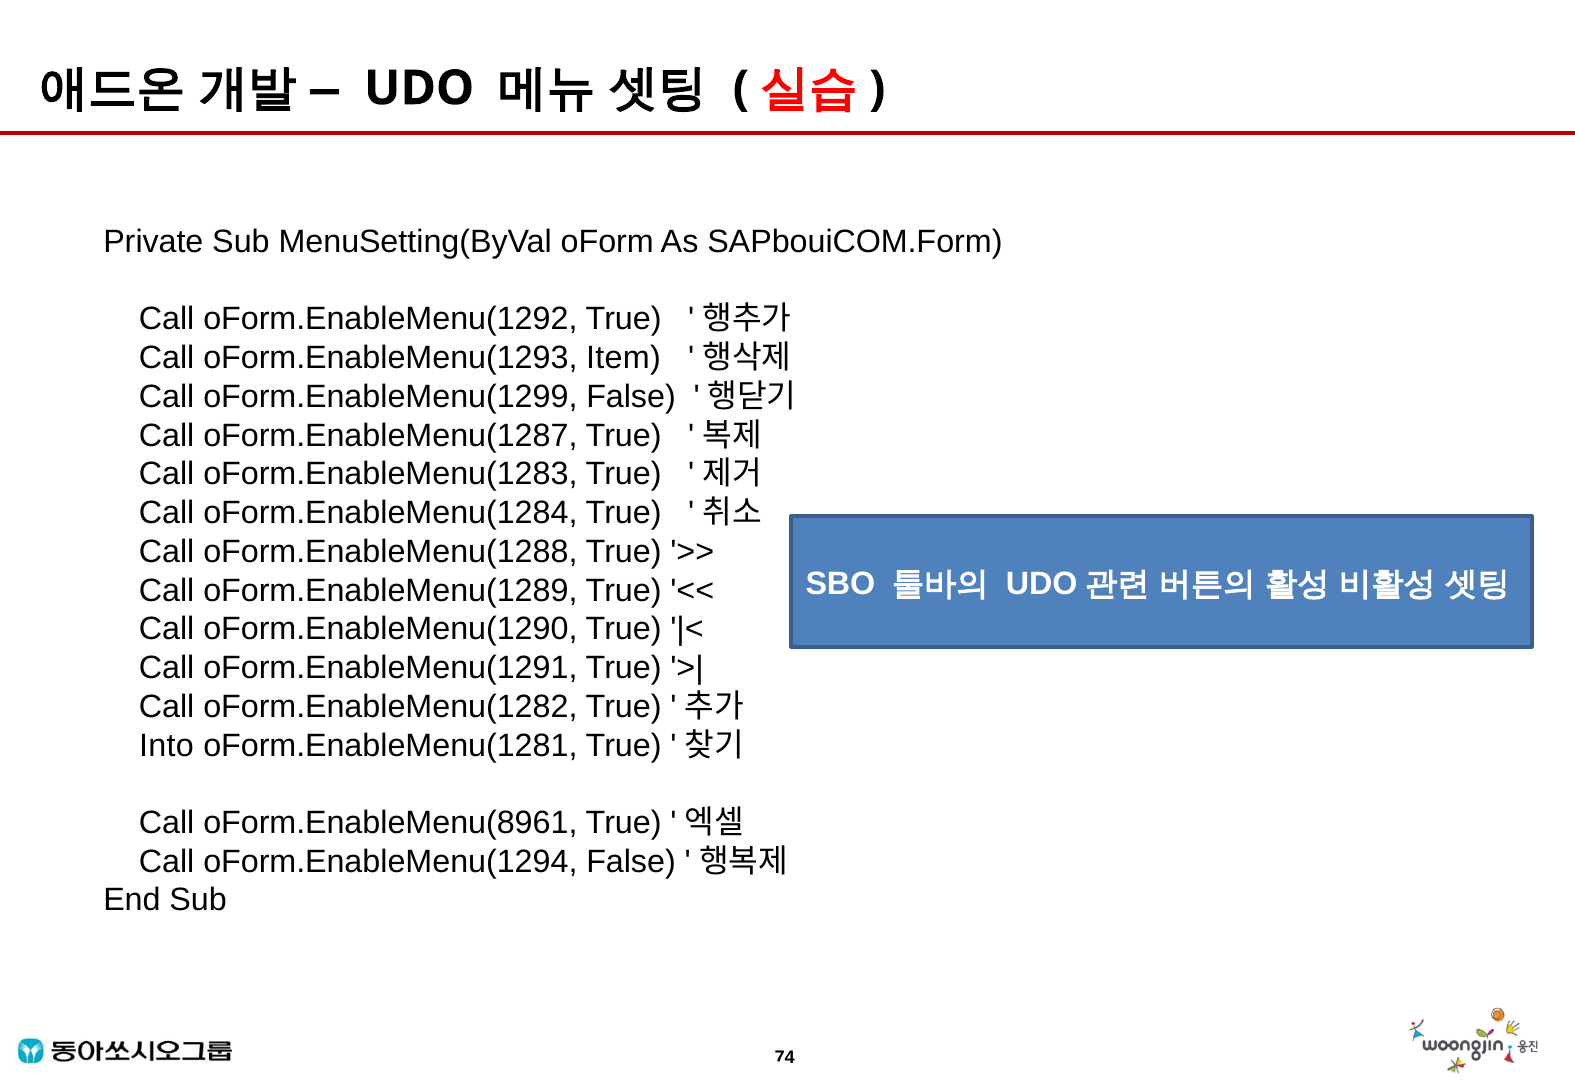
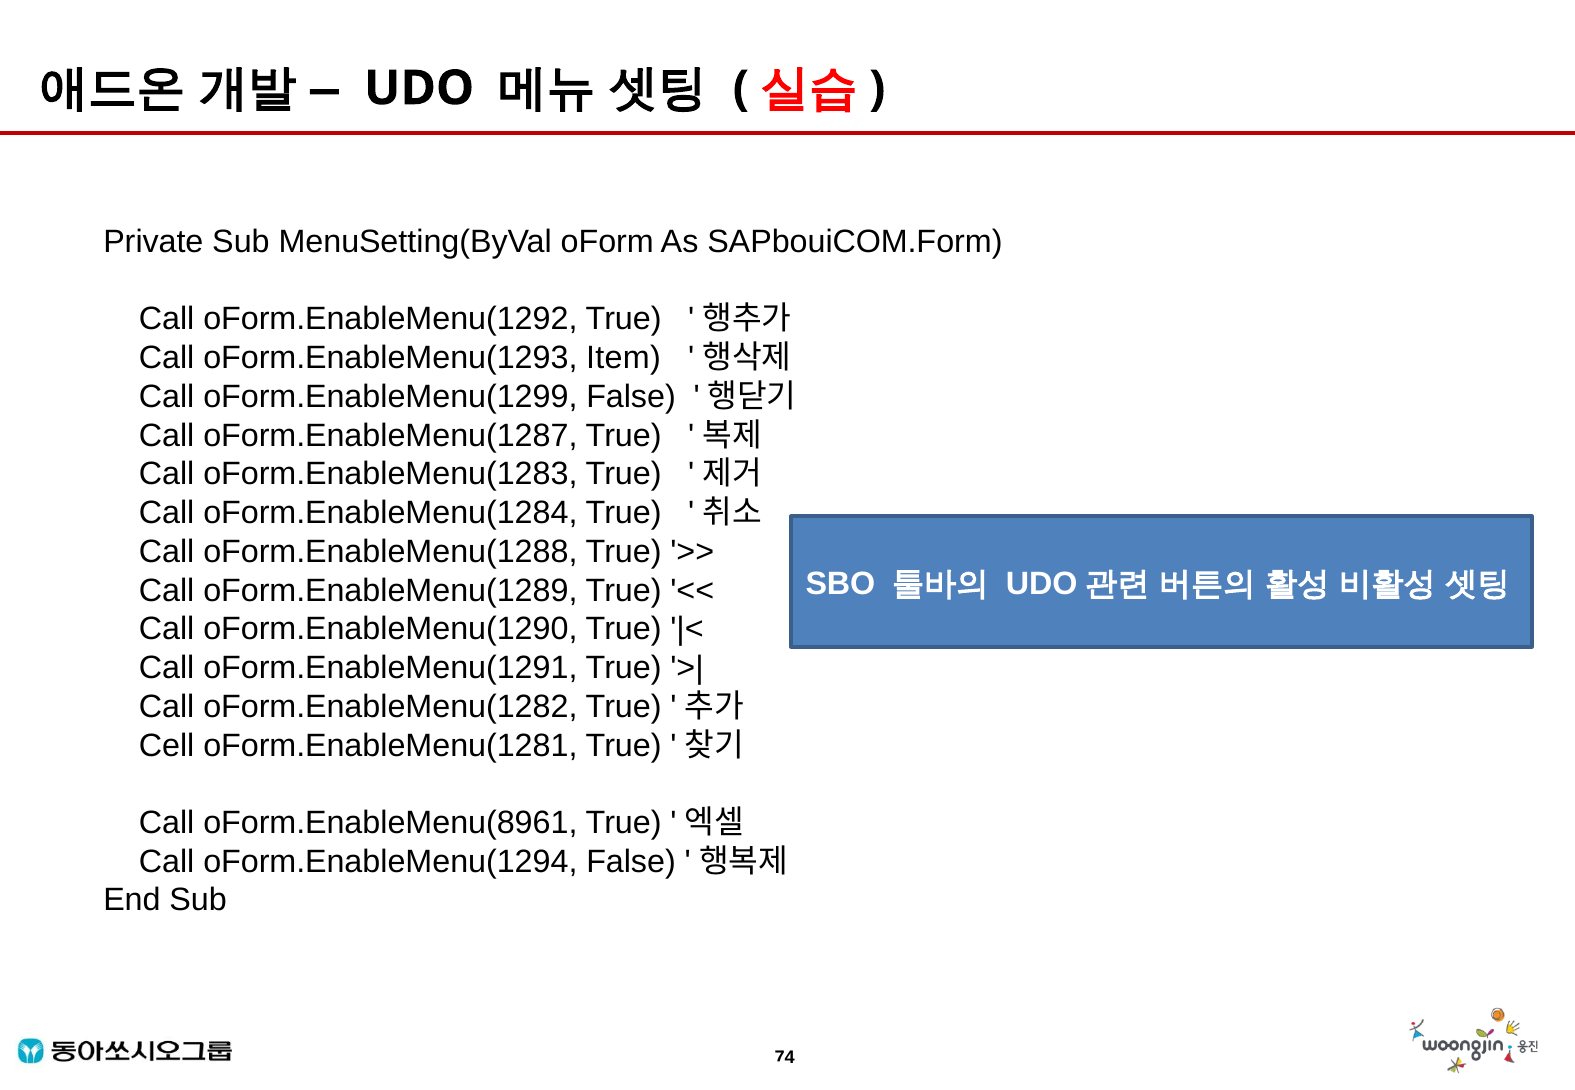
Into: Into -> Cell (167, 746)
